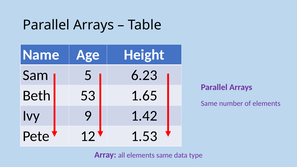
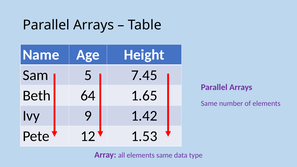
6.23: 6.23 -> 7.45 (144, 75)
53: 53 -> 64 (88, 96)
